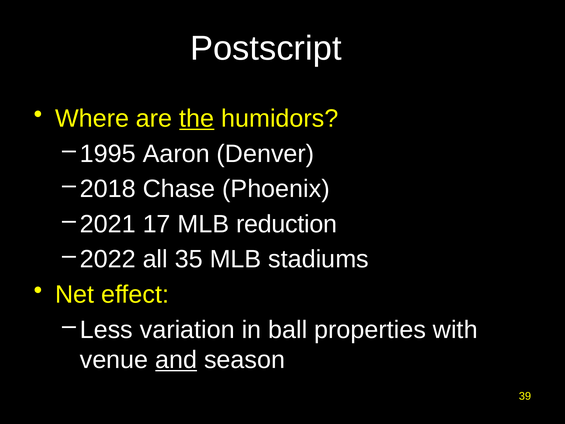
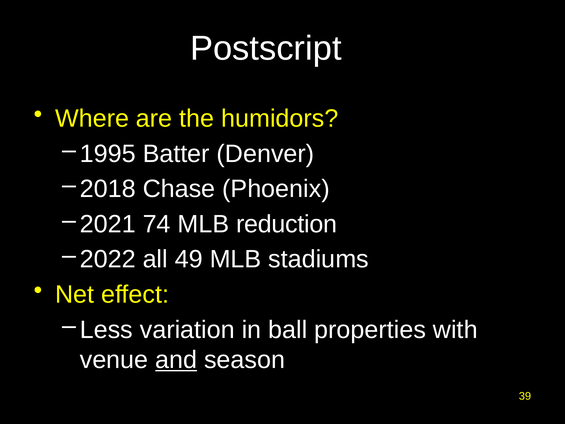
the underline: present -> none (197, 119)
Aaron: Aaron -> Batter (176, 154)
17: 17 -> 74 (157, 224)
35: 35 -> 49 (189, 259)
